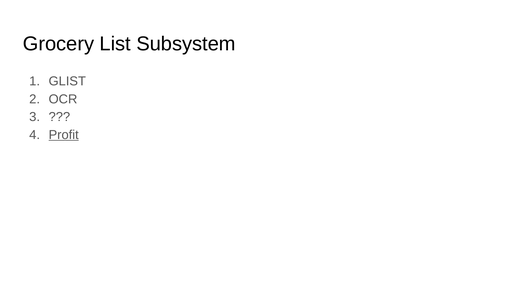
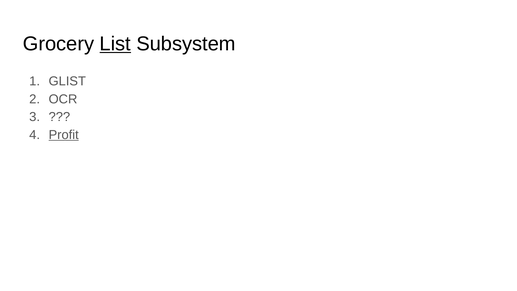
List underline: none -> present (115, 44)
